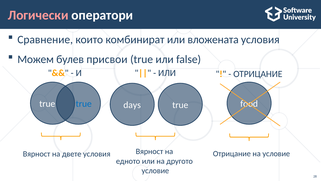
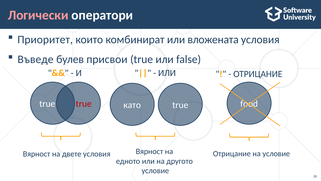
Сравнение: Сравнение -> Приоритет (45, 39)
Можем: Можем -> Въведе (36, 59)
true colour: blue -> red (84, 104)
days: days -> като (132, 105)
